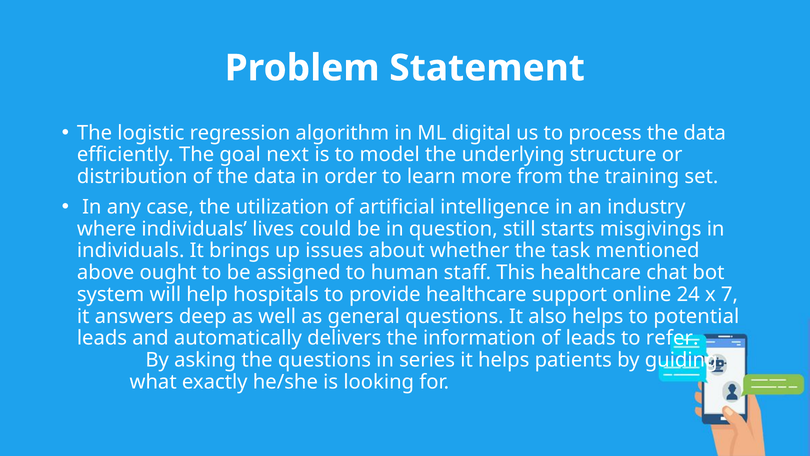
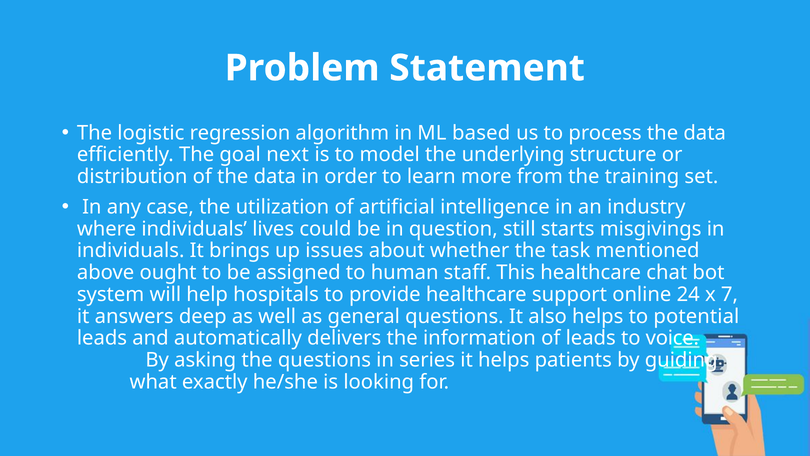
digital: digital -> based (481, 133)
refer: refer -> voice (672, 338)
